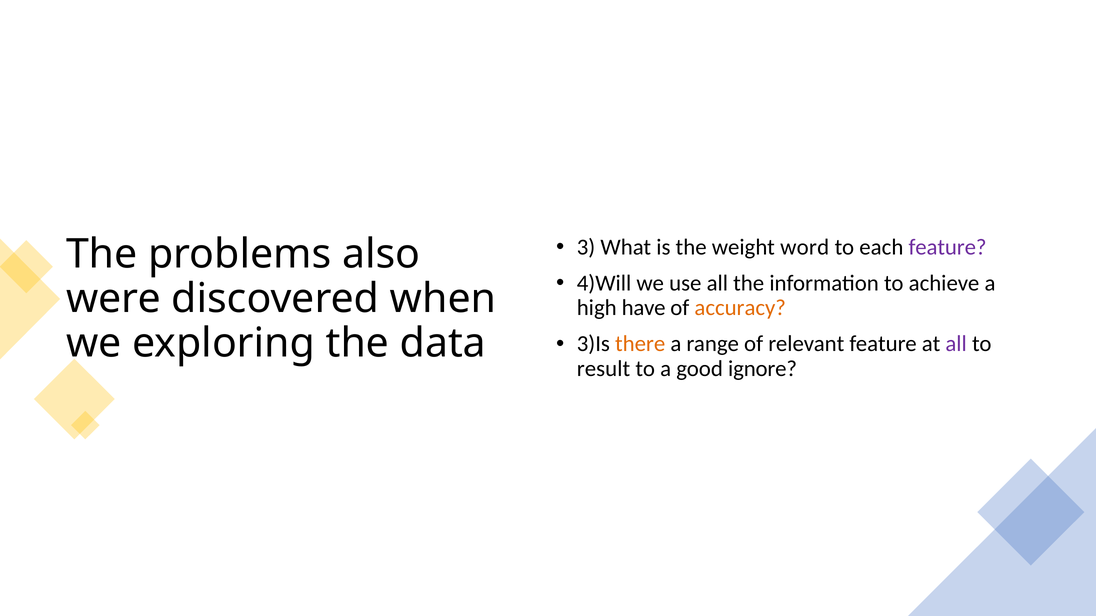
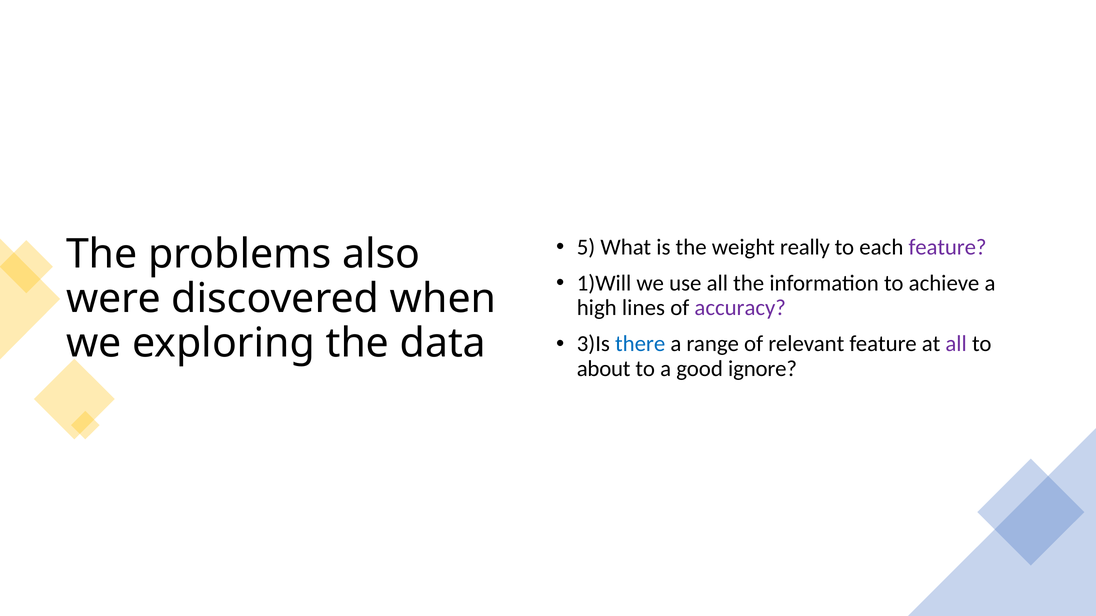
3: 3 -> 5 (586, 247)
word: word -> really (805, 247)
4)Will: 4)Will -> 1)Will (604, 283)
have: have -> lines (643, 308)
accuracy colour: orange -> purple (740, 308)
there colour: orange -> blue (640, 344)
result: result -> about (604, 369)
